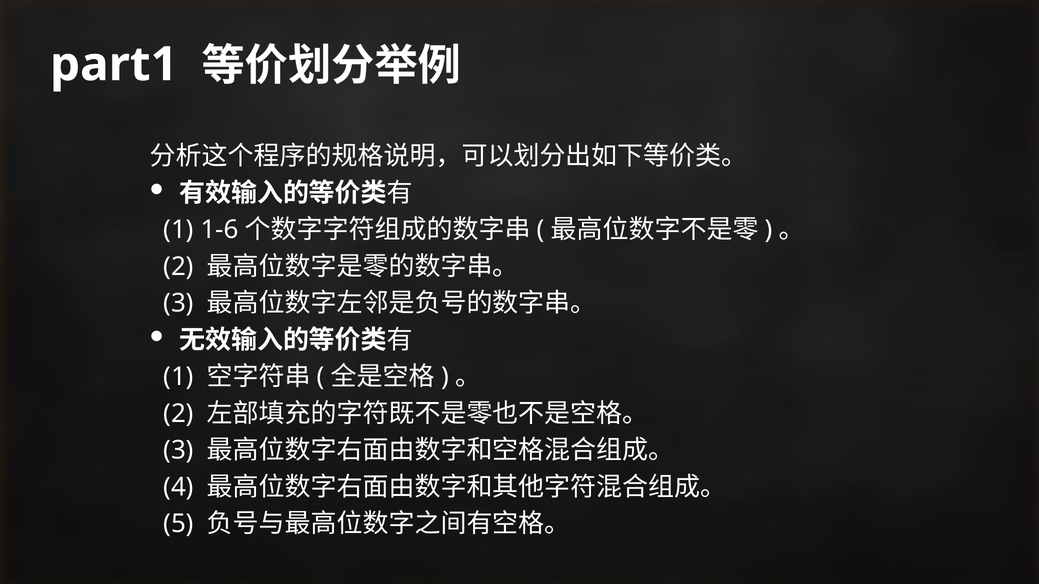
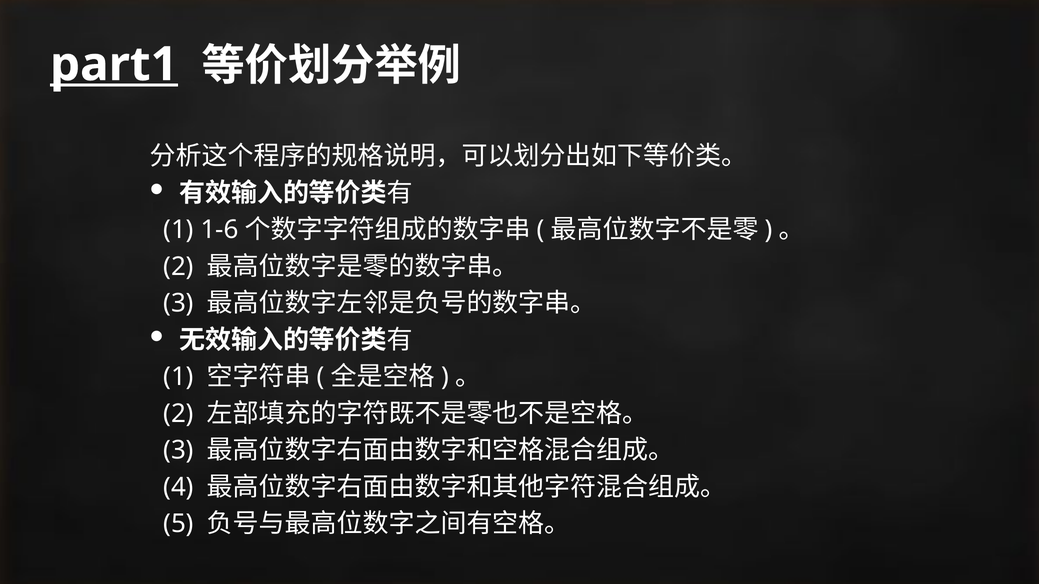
part1 underline: none -> present (114, 65)
